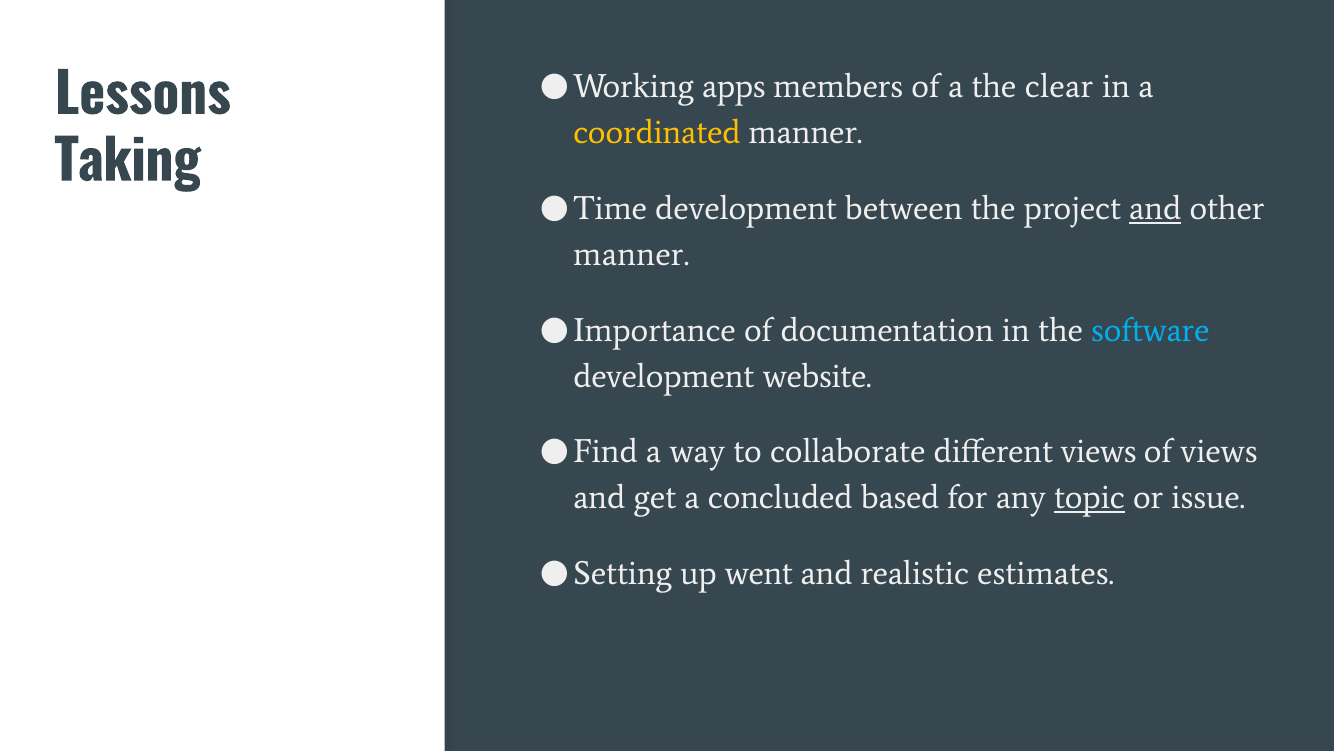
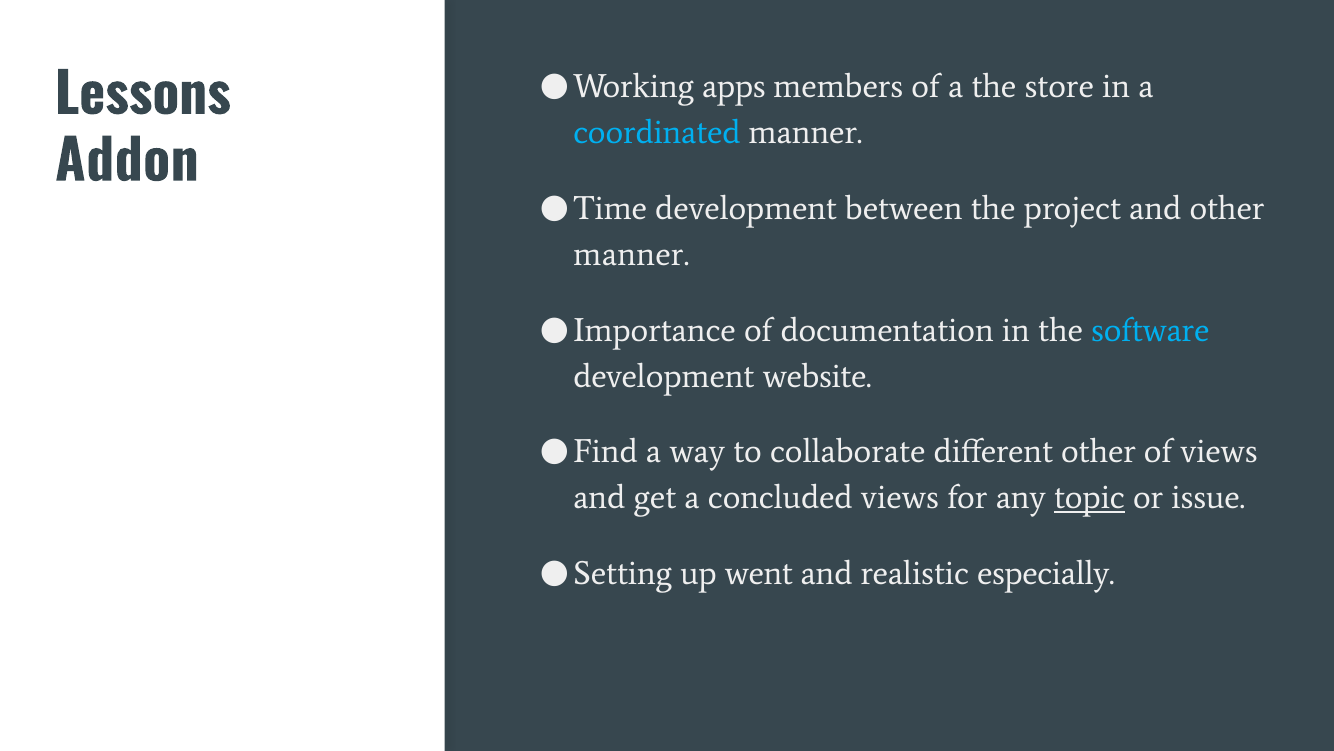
clear: clear -> store (1059, 87)
coordinated colour: yellow -> light blue (657, 133)
Taking: Taking -> Addon (127, 162)
and underline: present -> none (1155, 208)
different views: views -> other (1098, 451)
concluded based: based -> views (900, 497)
estimates: estimates -> especially (1046, 573)
